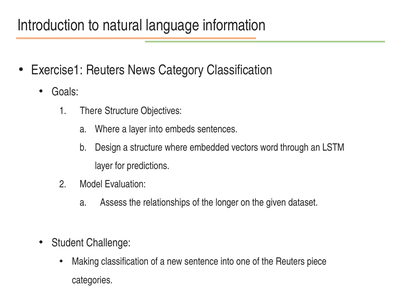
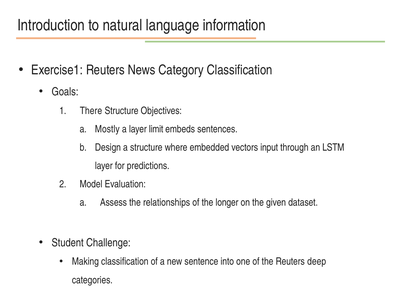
a Where: Where -> Mostly (107, 129)
layer into: into -> limit (156, 129)
word: word -> input (269, 147)
piece: piece -> deep (317, 261)
